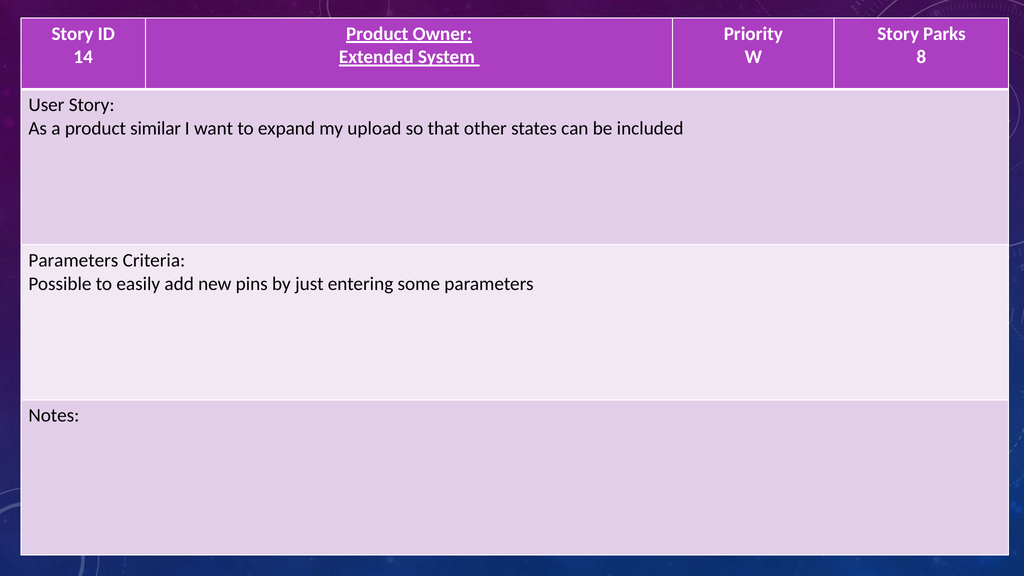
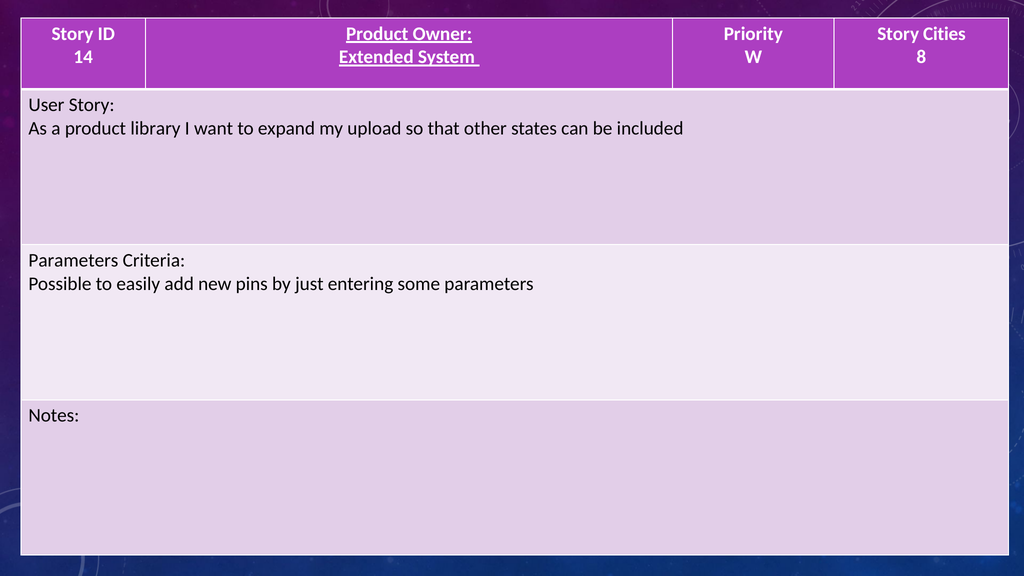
Parks: Parks -> Cities (944, 34)
similar: similar -> library (155, 129)
